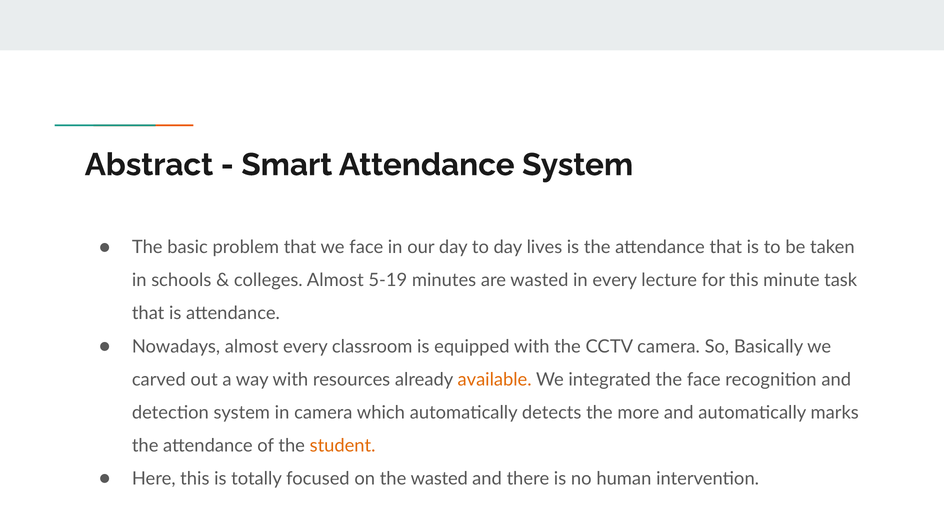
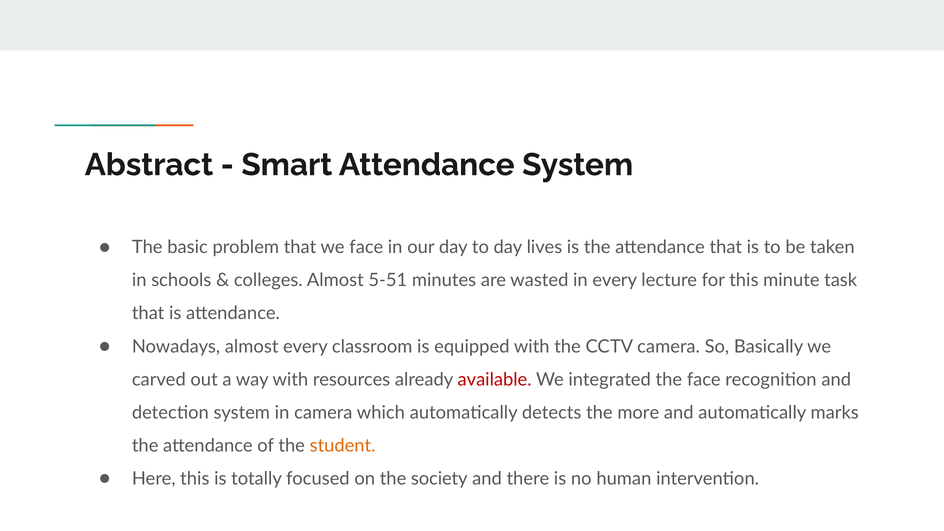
5-19: 5-19 -> 5-51 (388, 280)
available colour: orange -> red (495, 380)
the wasted: wasted -> society (439, 479)
